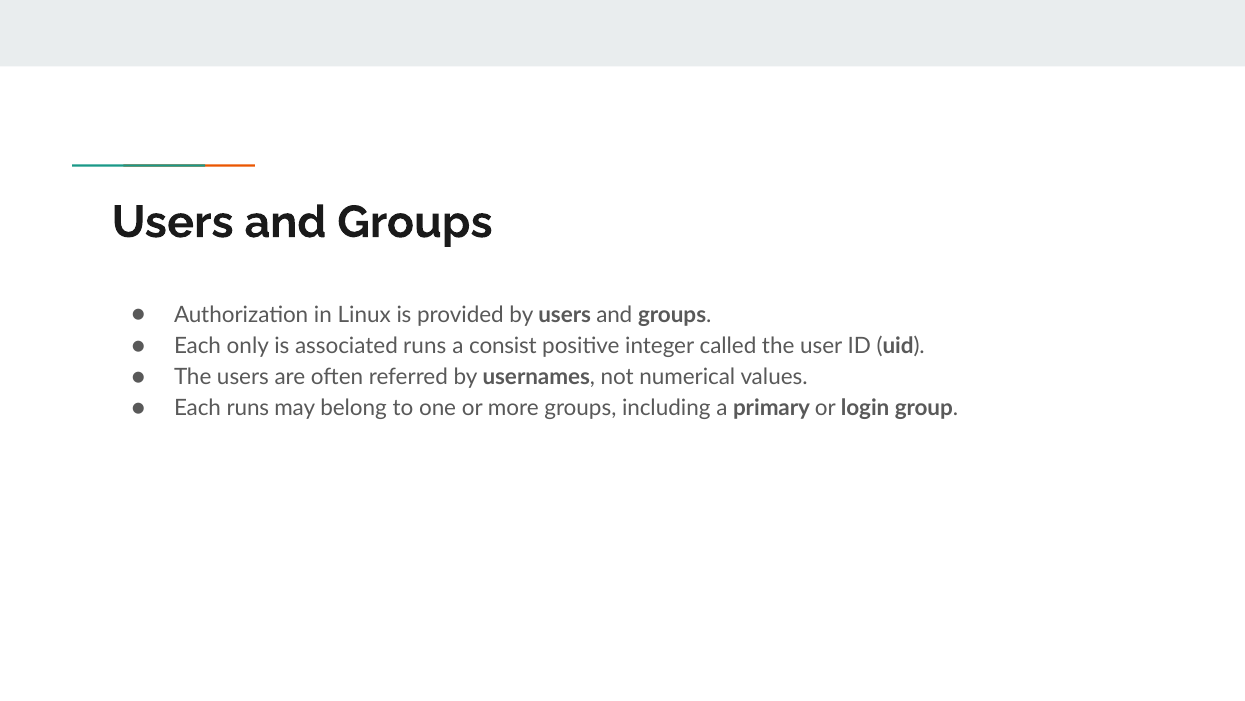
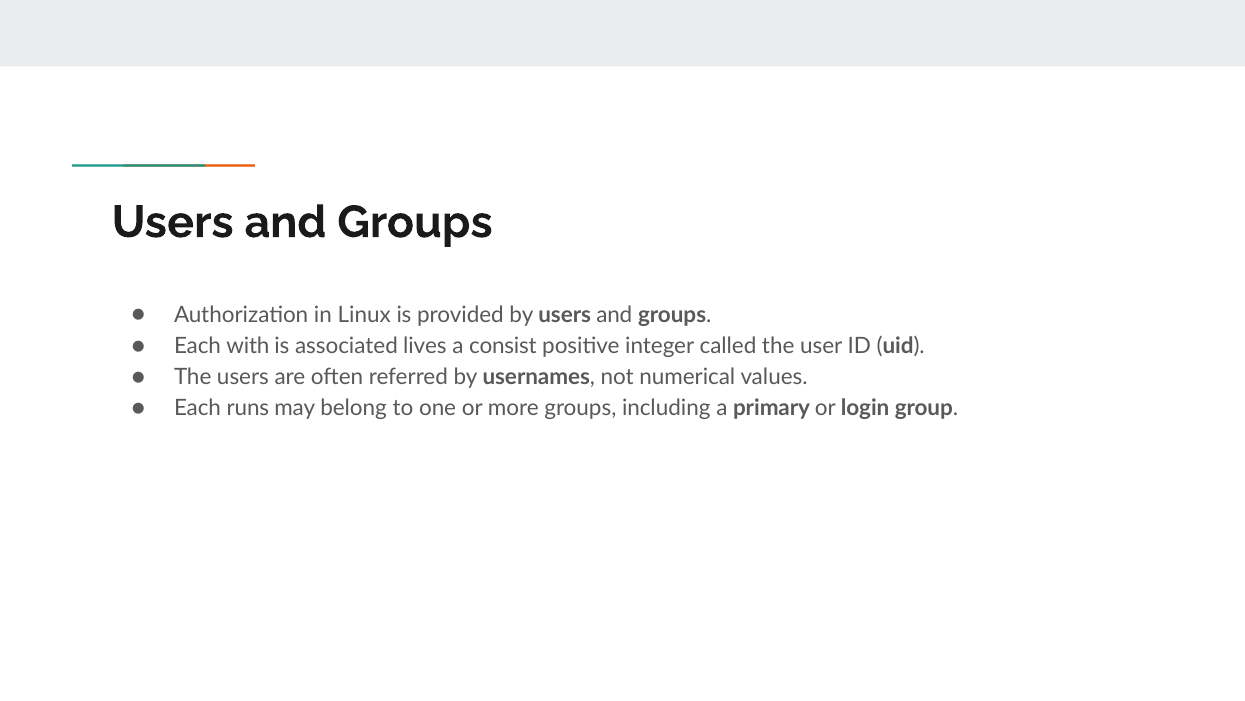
only: only -> with (248, 346)
associated runs: runs -> lives (425, 346)
